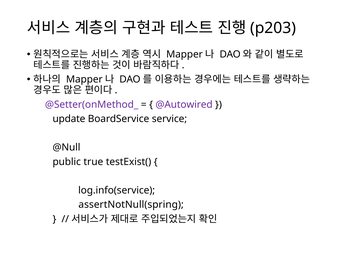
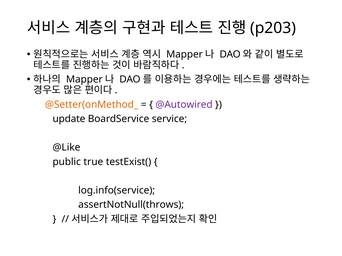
@Setter(onMethod_ colour: purple -> orange (92, 105)
@Null: @Null -> @Like (66, 148)
assertNotNull(spring: assertNotNull(spring -> assertNotNull(throws (131, 205)
